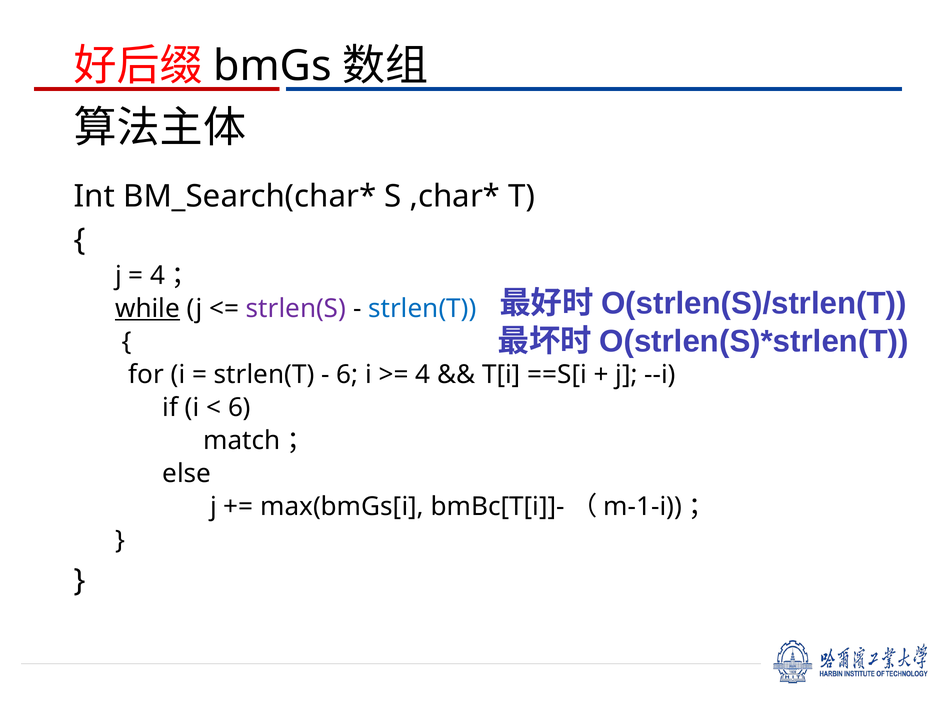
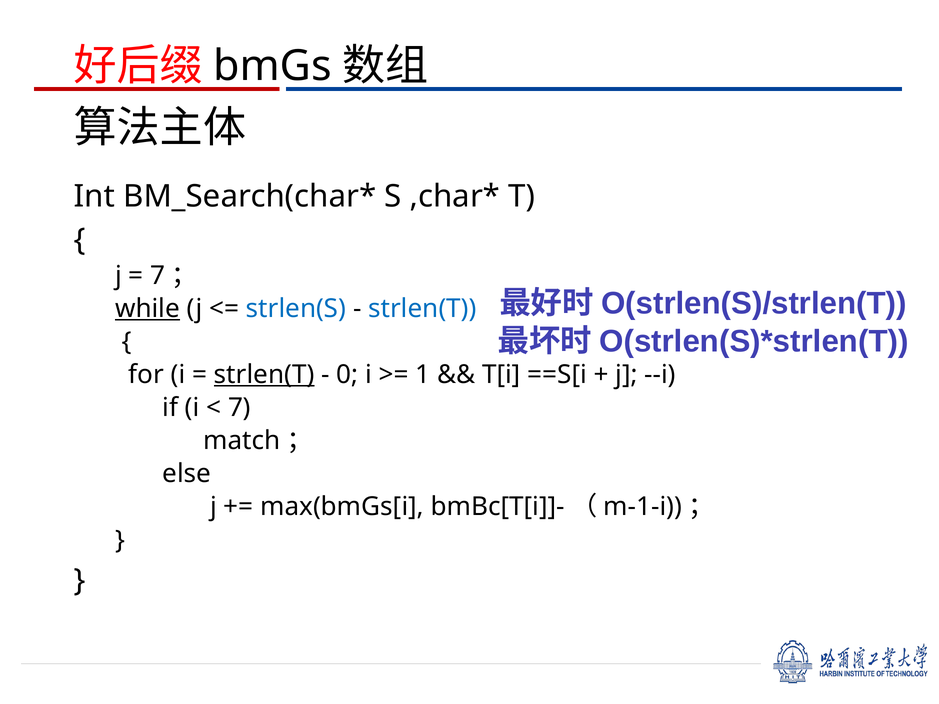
4: 4 -> 7 (158, 276)
strlen(S colour: purple -> blue (296, 309)
strlen(T underline: none -> present (264, 375)
6: 6 -> 0 (347, 375)
4: 4 -> 1 (423, 375)
6: 6 -> 7 (239, 408)
